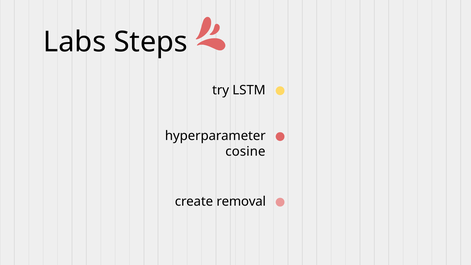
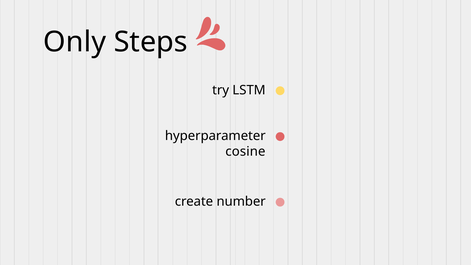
Labs: Labs -> Only (75, 42)
removal: removal -> number (241, 201)
